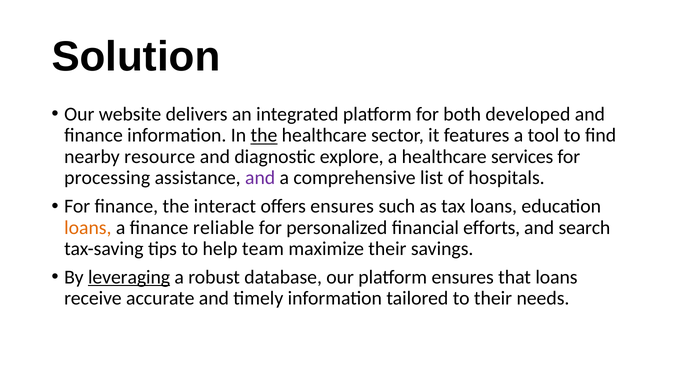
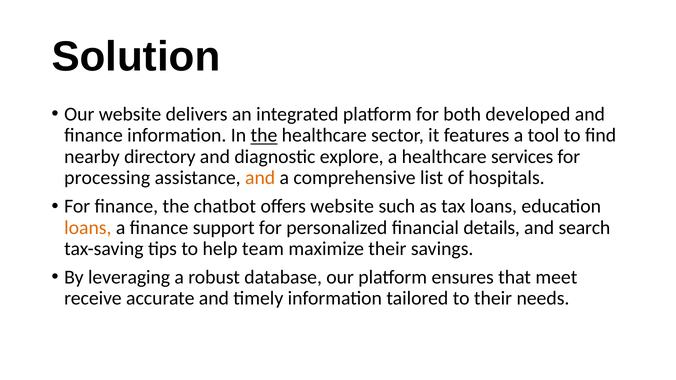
resource: resource -> directory (160, 157)
and colour: purple -> orange (260, 178)
interact: interact -> chatbot (225, 206)
offers ensures: ensures -> website (342, 206)
reliable: reliable -> support (224, 228)
efforts: efforts -> details (492, 228)
leveraging underline: present -> none (129, 277)
that loans: loans -> meet (556, 277)
